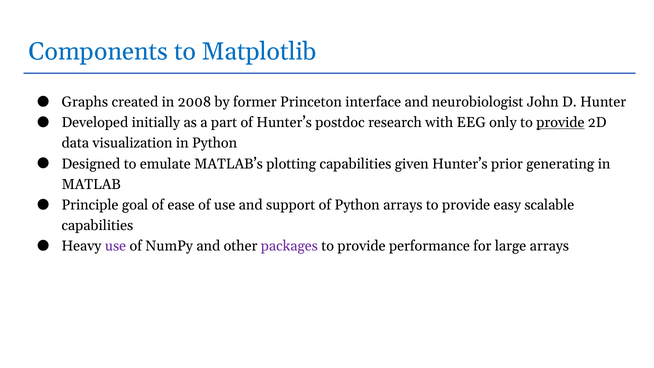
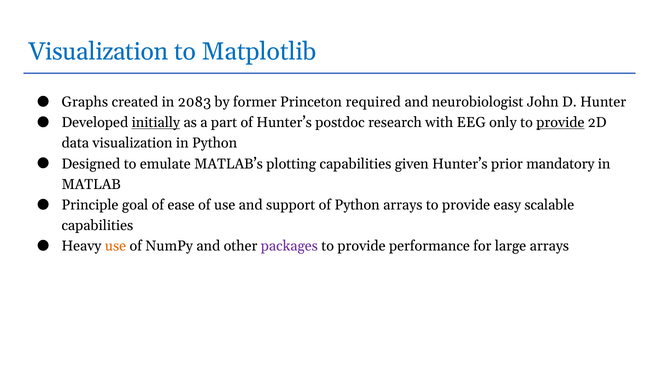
Components: Components -> Visualization (99, 52)
2008: 2008 -> 2083 (194, 102)
interface: interface -> required (373, 102)
initially underline: none -> present (156, 123)
generating: generating -> mandatory (560, 164)
use colour: purple -> orange (115, 246)
